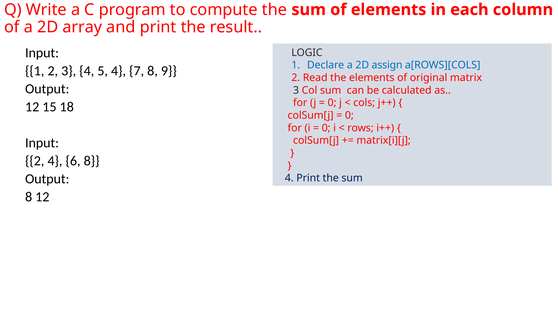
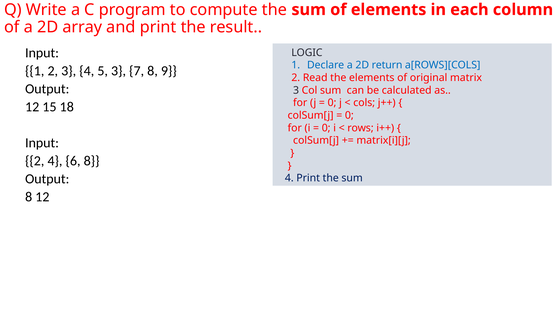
assign: assign -> return (387, 65)
5 4: 4 -> 3 (119, 71)
